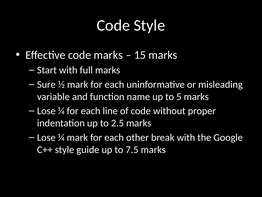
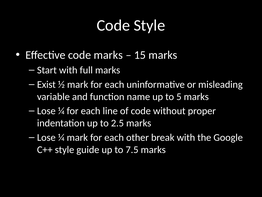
Sure: Sure -> Exist (46, 84)
